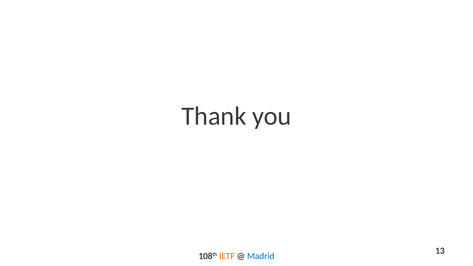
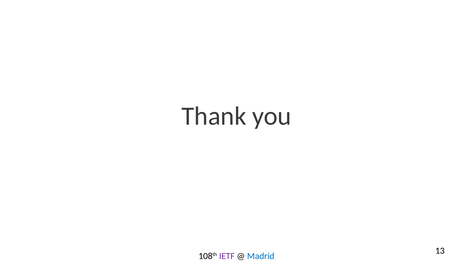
IETF colour: orange -> purple (227, 256)
